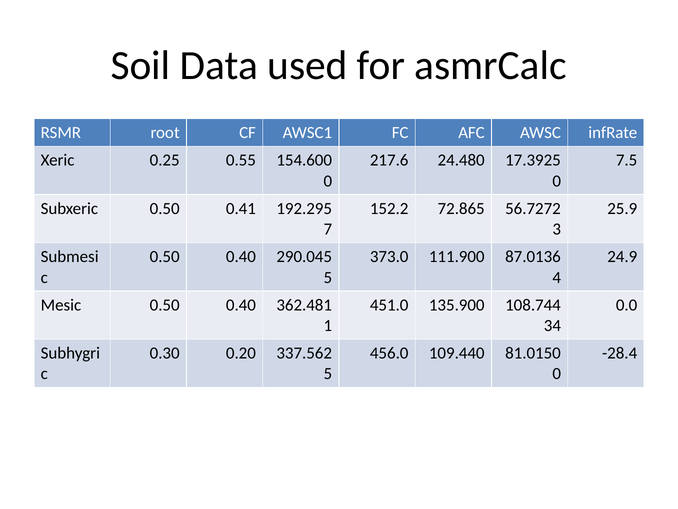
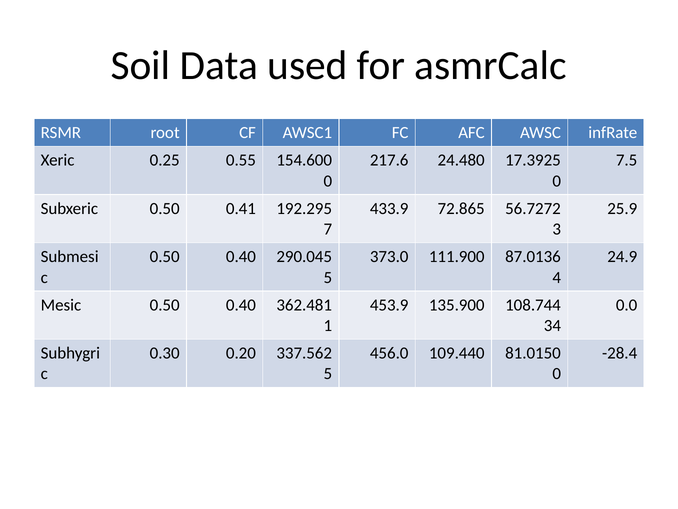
152.2: 152.2 -> 433.9 (389, 208)
451.0: 451.0 -> 453.9 (389, 305)
